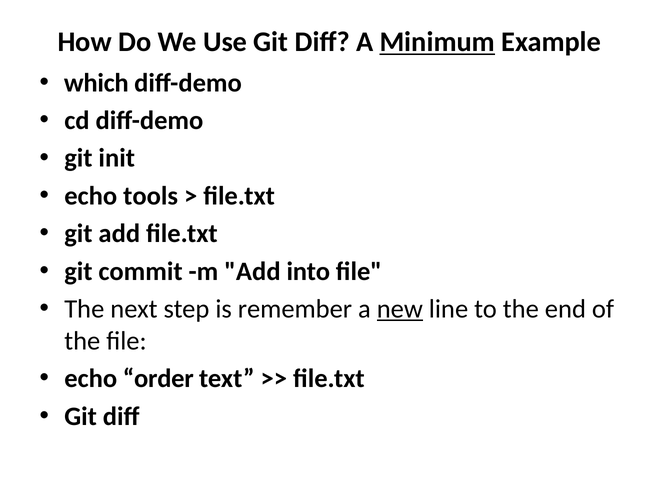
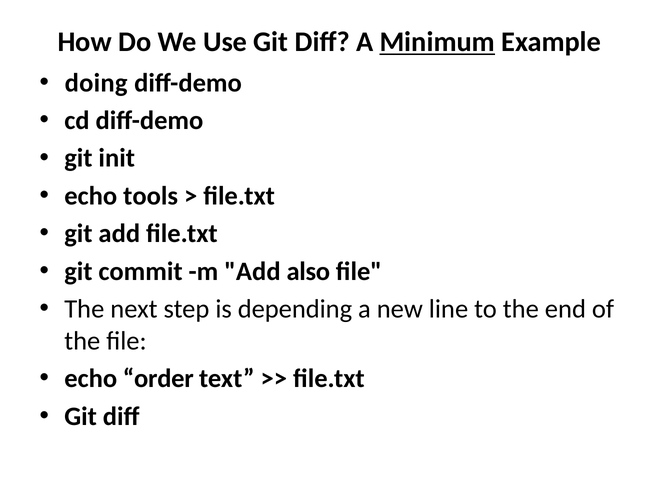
which: which -> doing (96, 83)
into: into -> also (308, 271)
remember: remember -> depending (295, 309)
new underline: present -> none (400, 309)
